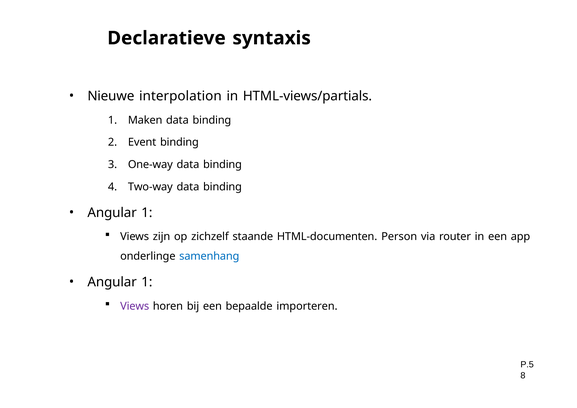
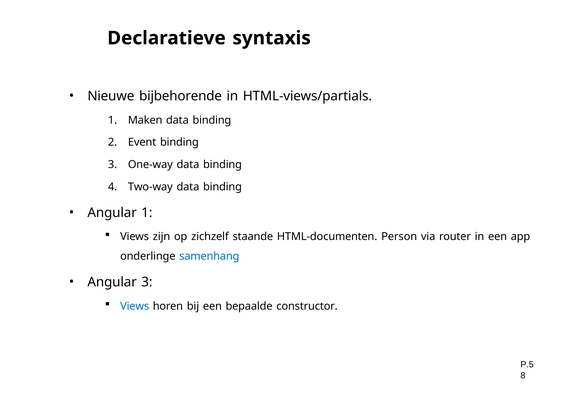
interpolation: interpolation -> bijbehorende (181, 96)
1: 1 -> 3 (147, 282)
Views colour: purple -> blue (135, 306)
importeren: importeren -> constructor (307, 306)
